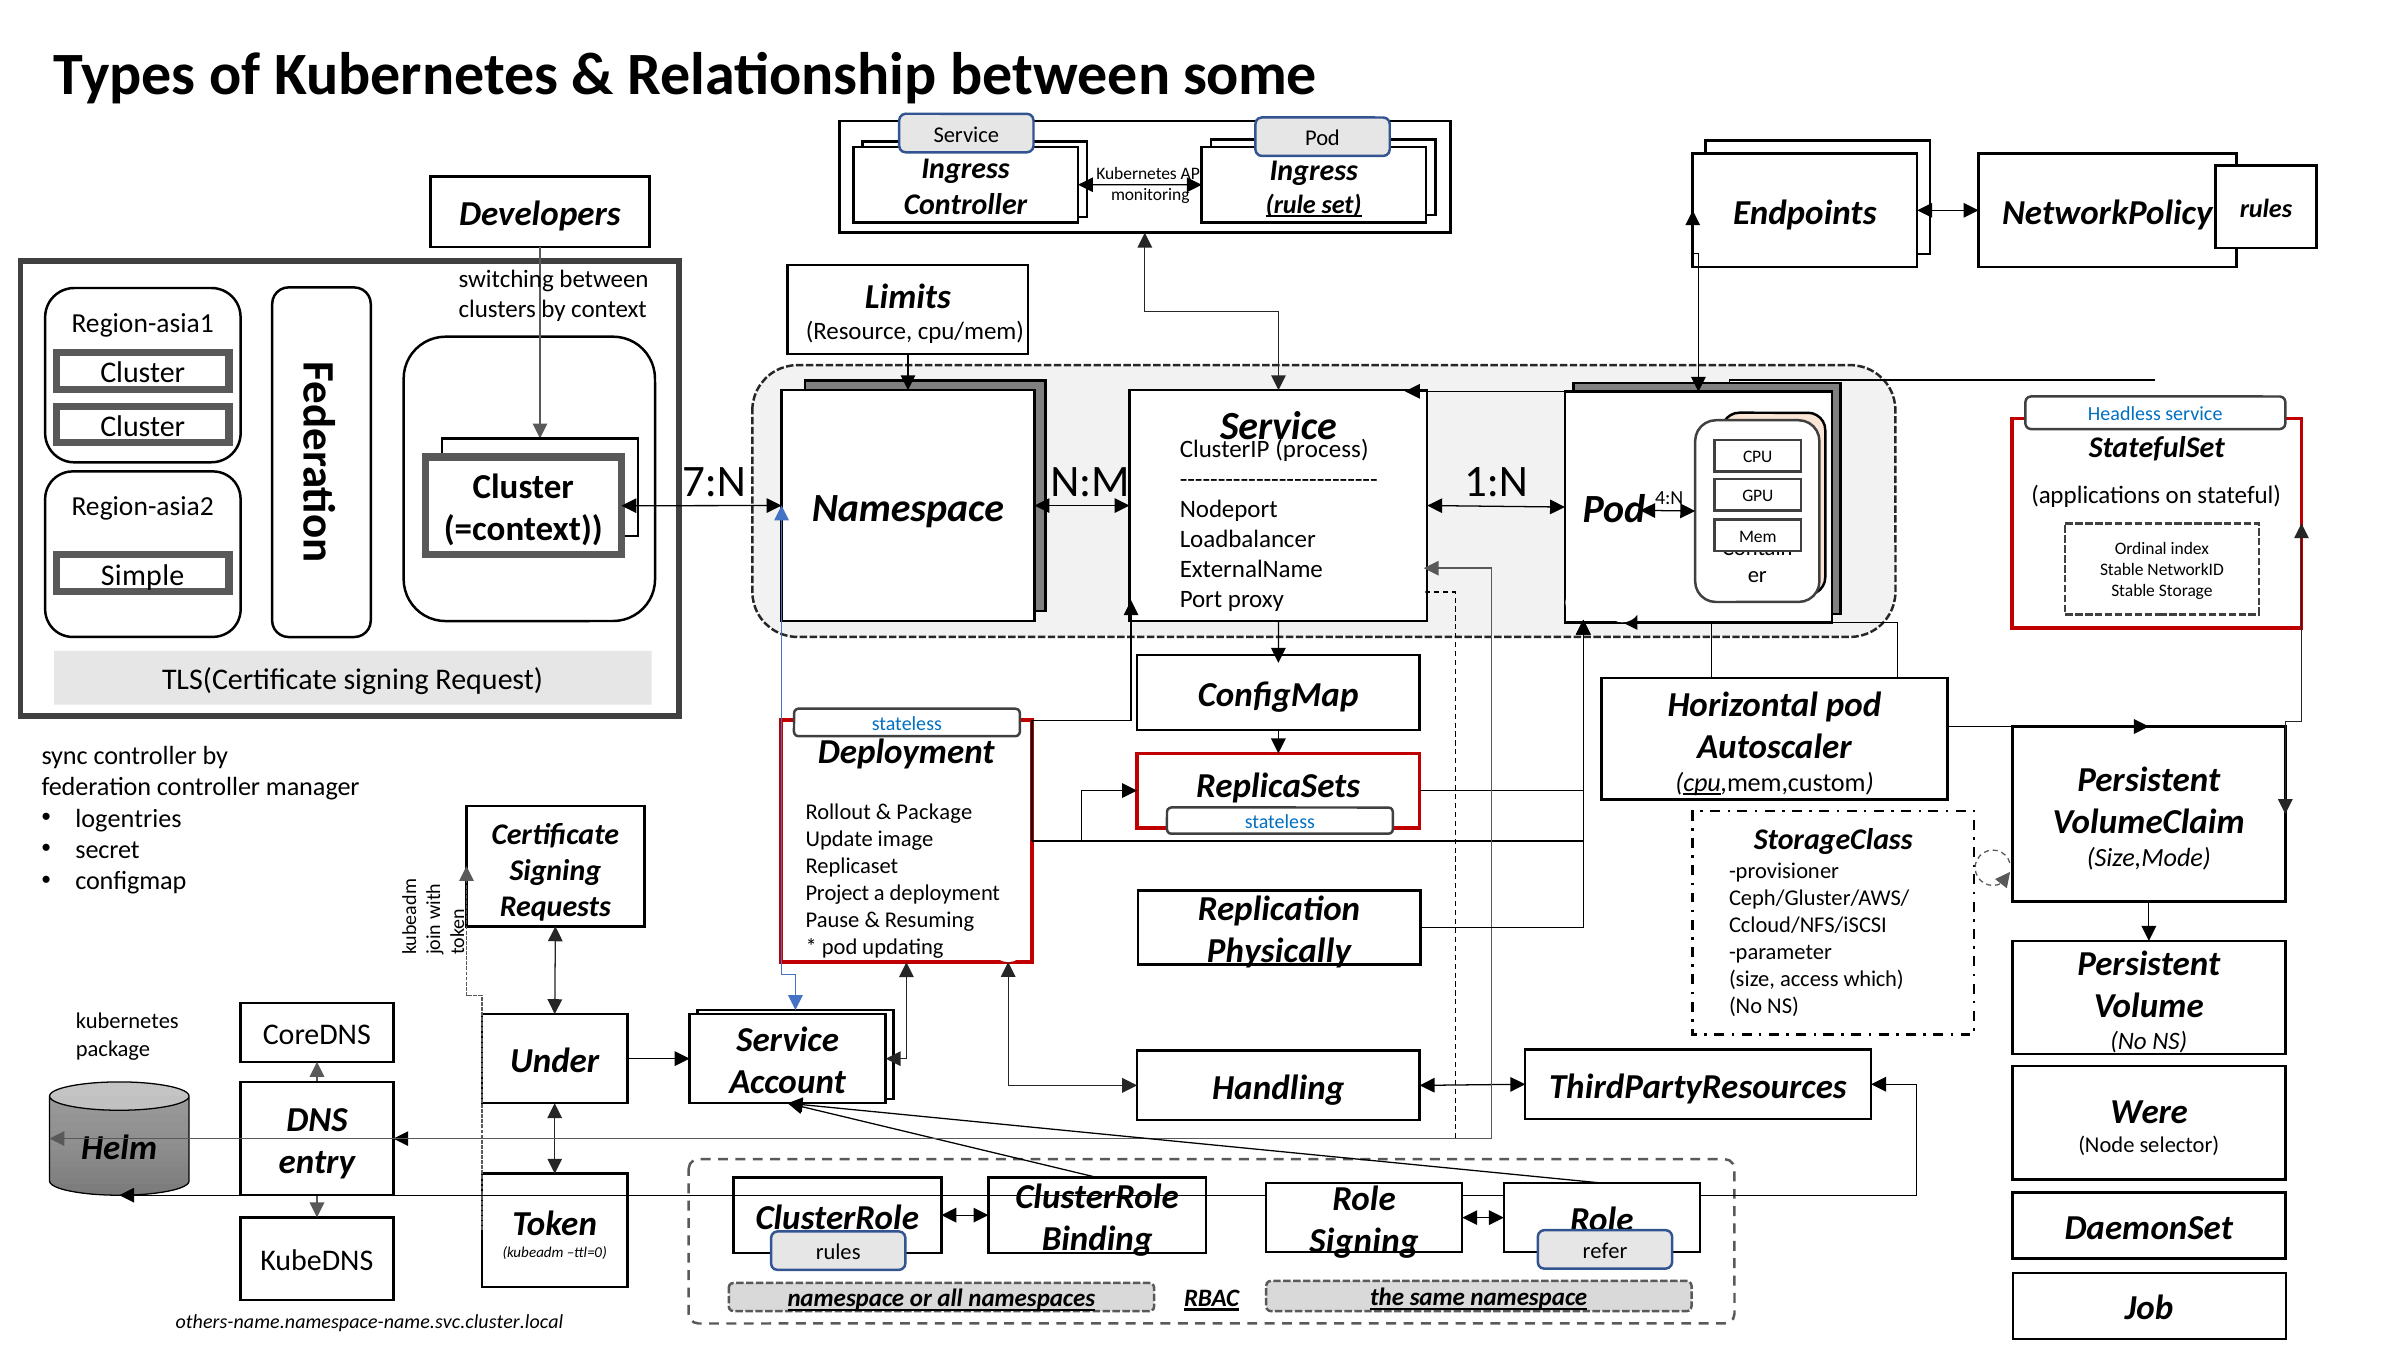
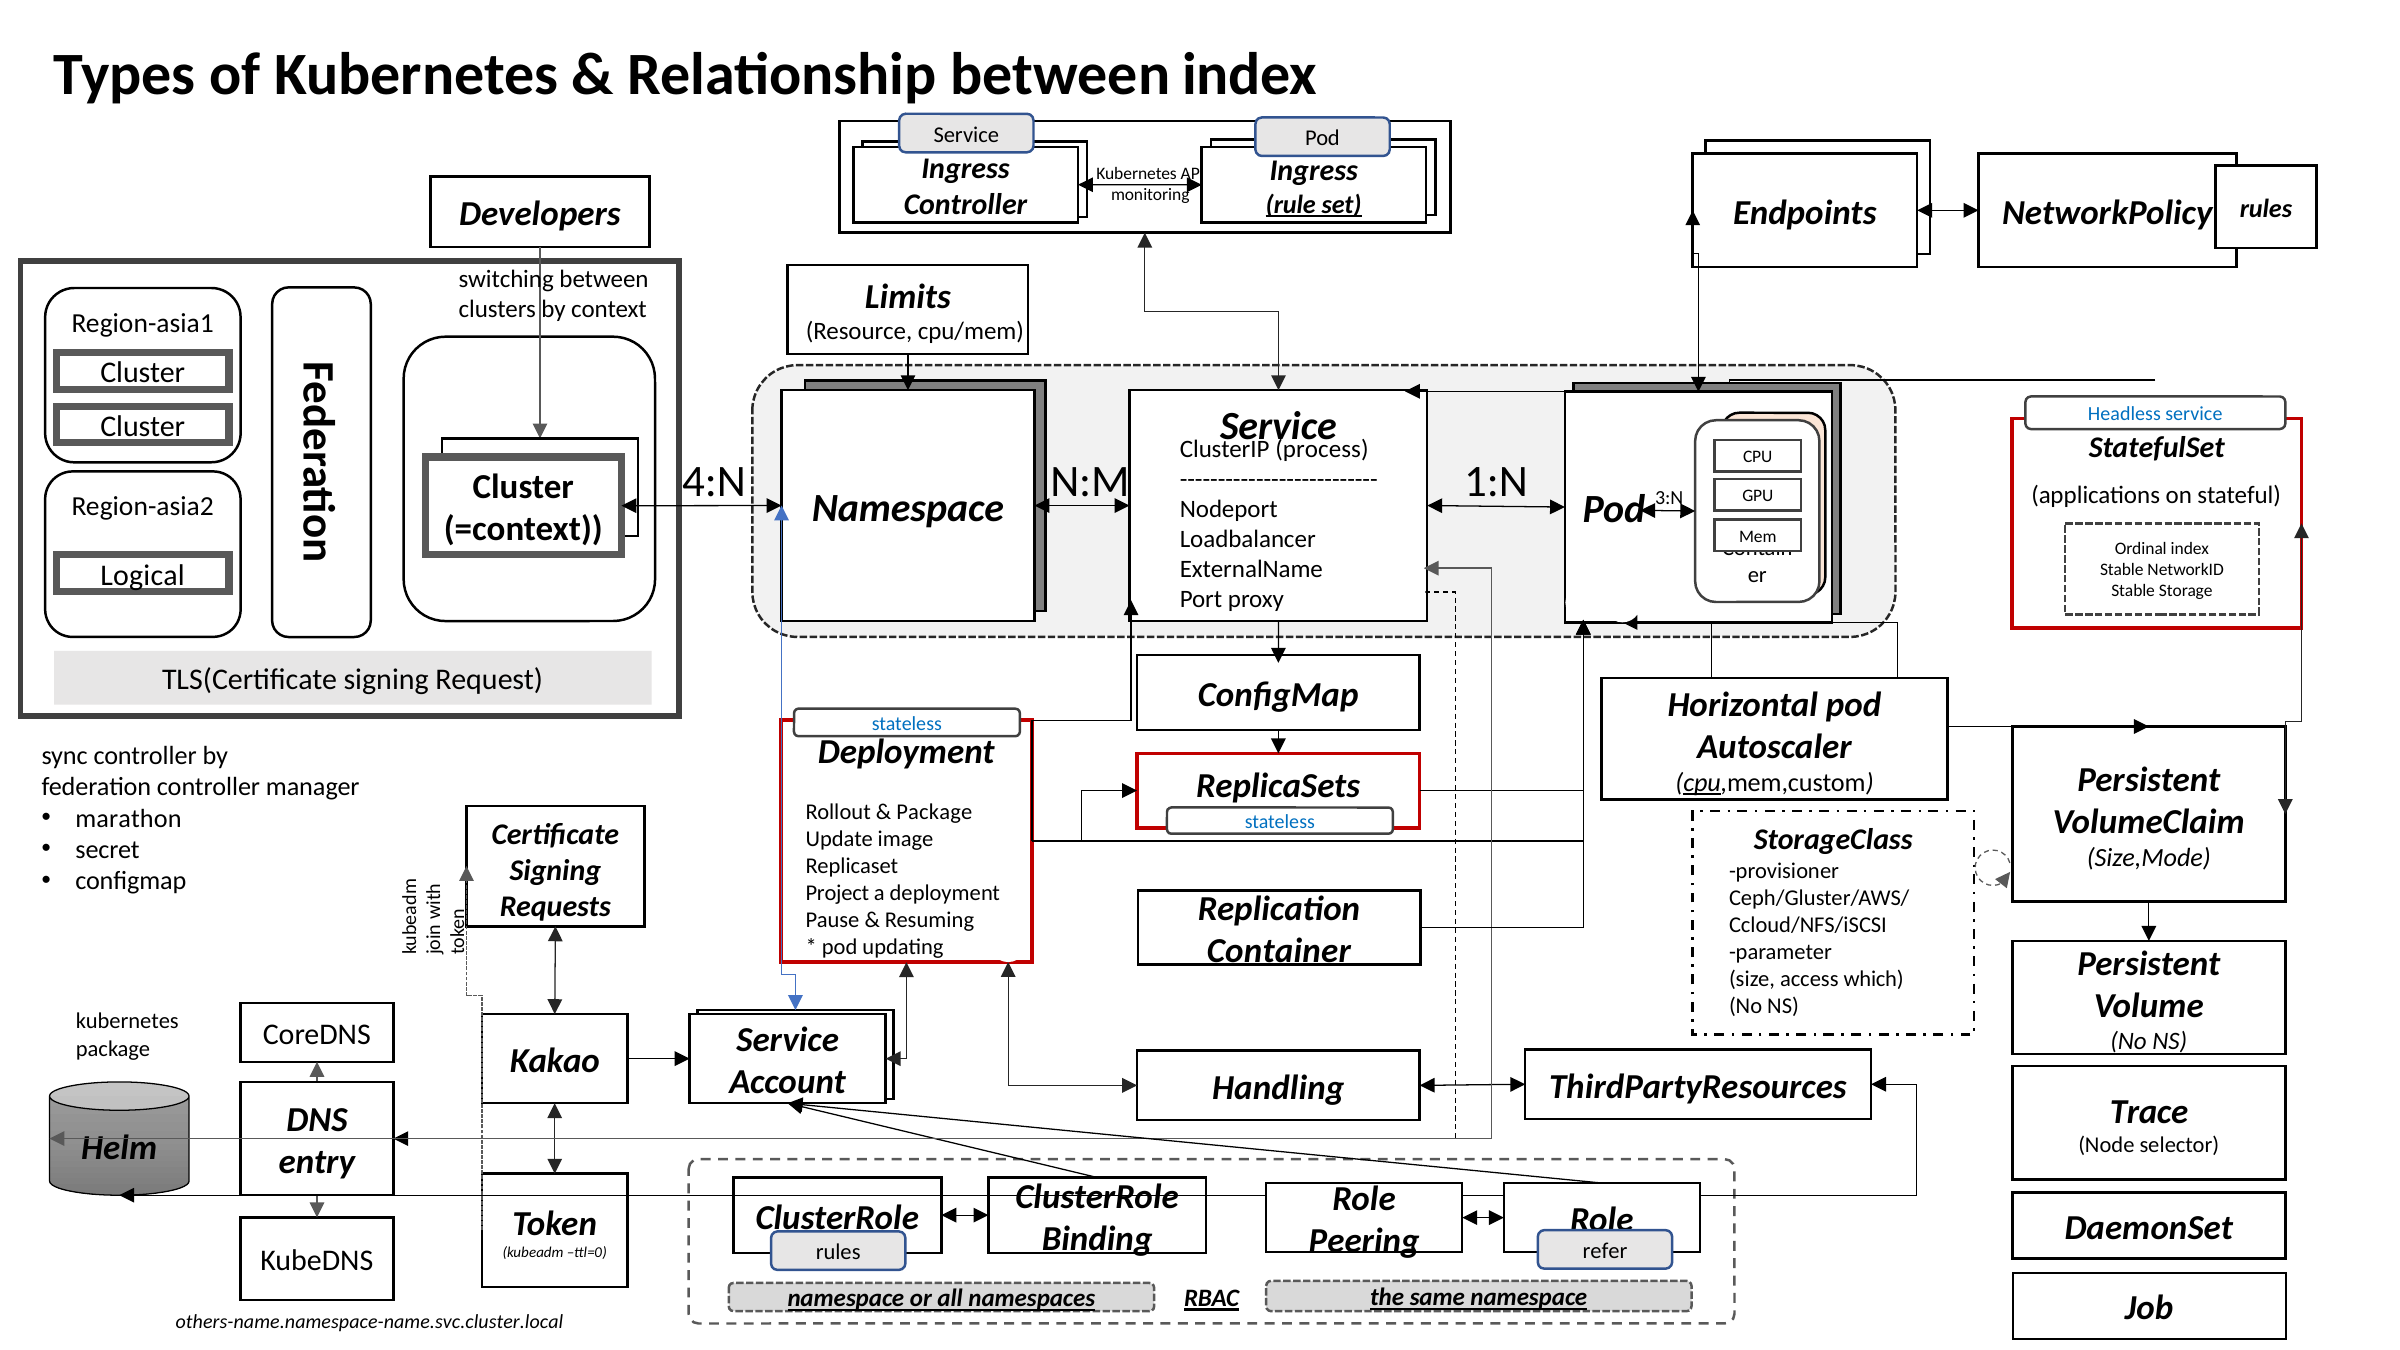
between some: some -> index (1250, 75)
7:N: 7:N -> 4:N (714, 482)
4:N: 4:N -> 3:N (1669, 498)
Simple: Simple -> Logical (143, 575)
logentries: logentries -> marathon (128, 818)
Physically: Physically -> Container (1279, 951)
Under: Under -> Kakao (555, 1061)
Were: Were -> Trace (2149, 1112)
Signing: Signing -> Peering (1364, 1241)
